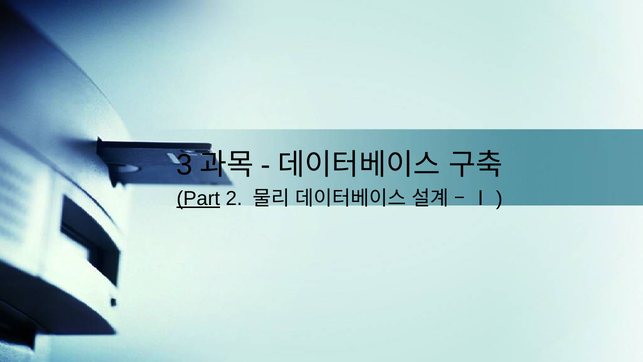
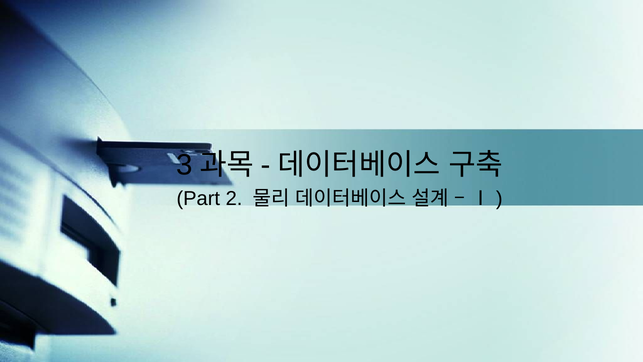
Part underline: present -> none (198, 198)
